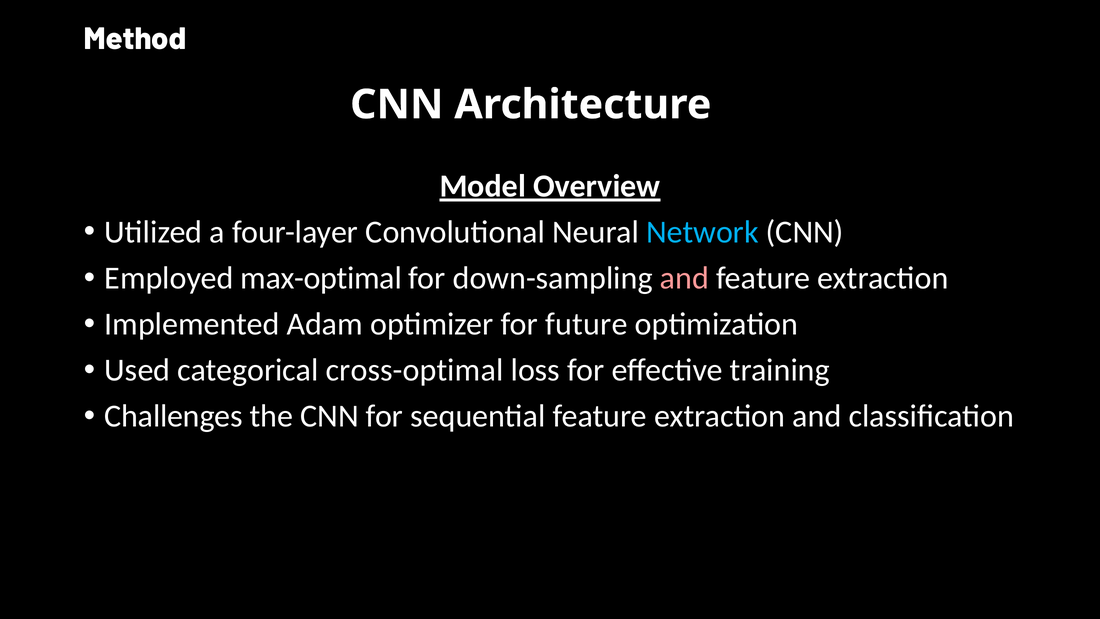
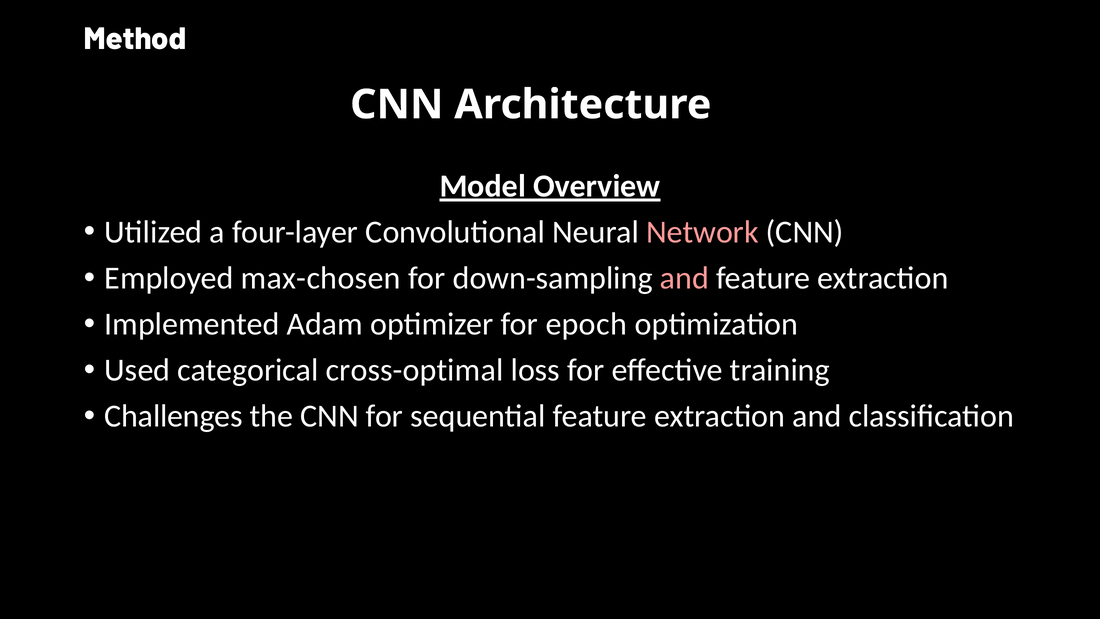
Network colour: light blue -> pink (702, 232)
max-optimal: max-optimal -> max-chosen (321, 278)
future: future -> epoch (586, 324)
